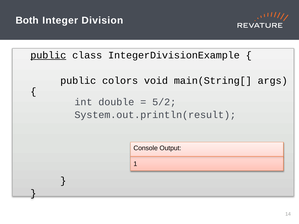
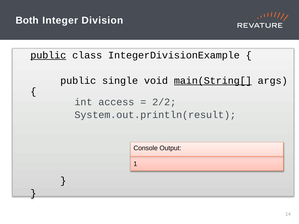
colors: colors -> single (120, 81)
main(String[ underline: none -> present (213, 81)
double: double -> access (116, 102)
5/2: 5/2 -> 2/2 (164, 102)
